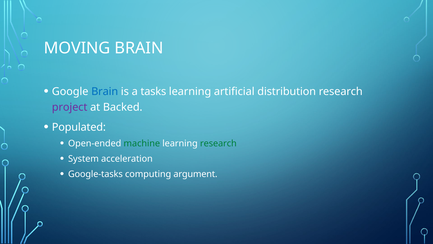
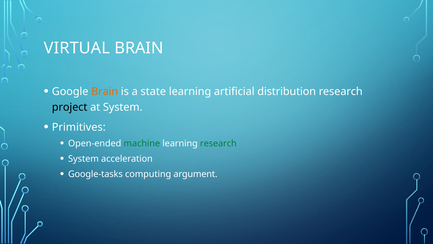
MOVING: MOVING -> VIRTUAL (77, 48)
Brain colour: blue -> orange (105, 91)
tasks: tasks -> state (153, 91)
project colour: purple -> black (70, 107)
at Backed: Backed -> System (123, 107)
Populated: Populated -> Primitives (79, 127)
